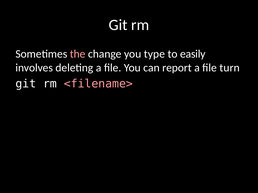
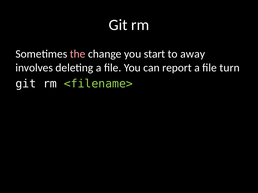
type: type -> start (155, 54)
easily: easily -> away (193, 54)
<filename> colour: pink -> light green (98, 84)
